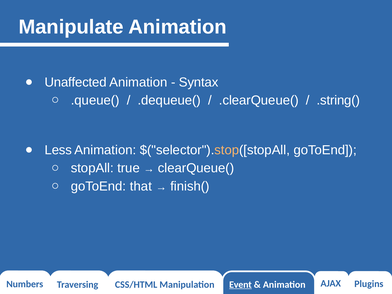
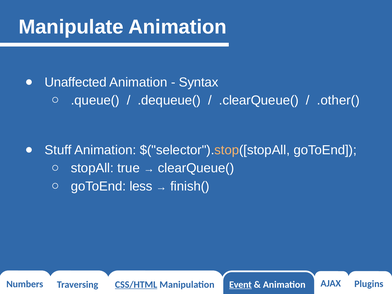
.string(: .string( -> .other( (338, 100)
Less: Less -> Stuff (58, 150)
that: that -> less (141, 186)
CSS/HTML underline: none -> present (136, 285)
